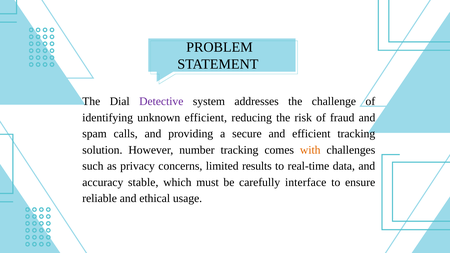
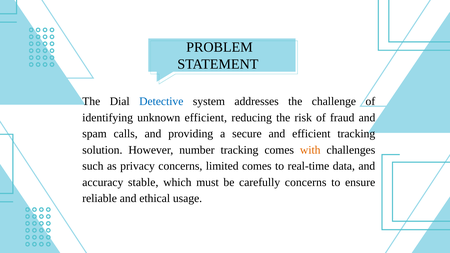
Detective colour: purple -> blue (161, 101)
limited results: results -> comes (257, 166)
carefully interface: interface -> concerns (306, 182)
